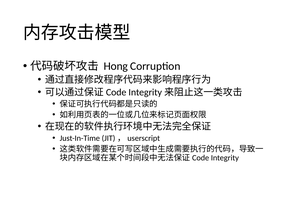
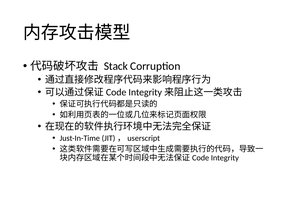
Hong: Hong -> Stack (116, 66)
